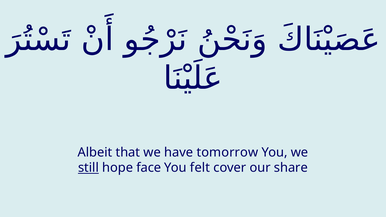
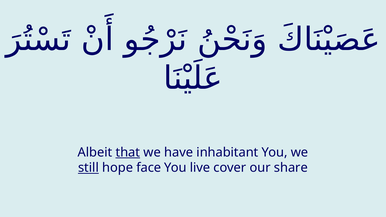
that underline: none -> present (128, 152)
tomorrow: tomorrow -> inhabitant (227, 152)
felt: felt -> live (200, 168)
